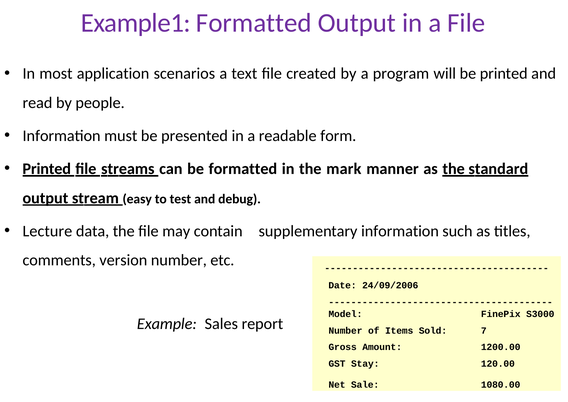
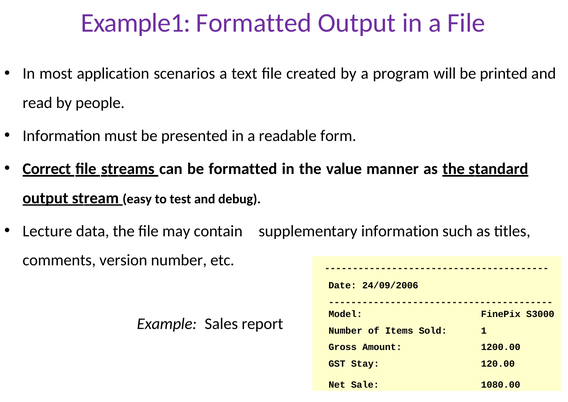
Printed: Printed -> Correct (47, 169)
mark: mark -> value (344, 169)
7: 7 -> 1 (484, 330)
